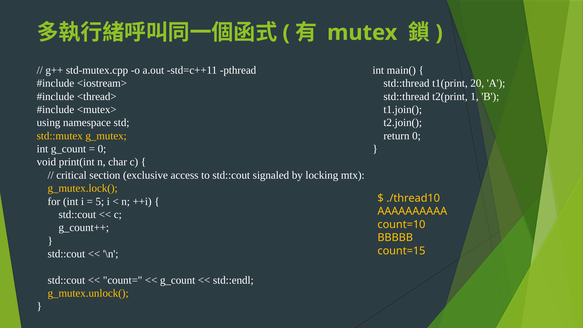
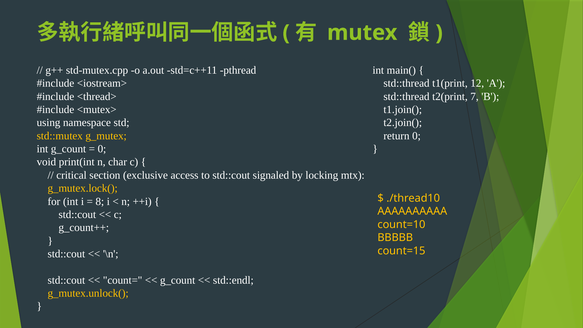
20: 20 -> 12 (477, 83)
1: 1 -> 7 (475, 96)
5: 5 -> 8 (100, 201)
